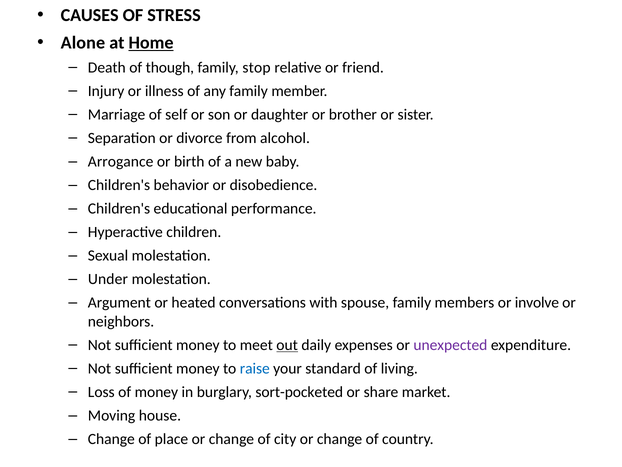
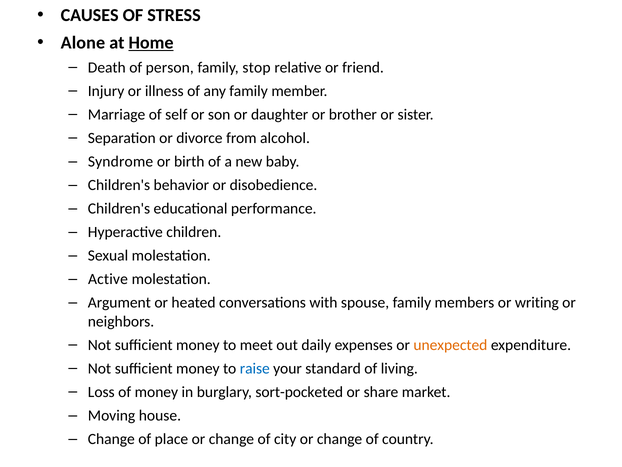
though: though -> person (170, 67)
Arrogance: Arrogance -> Syndrome (121, 161)
Under: Under -> Active (108, 279)
involve: involve -> writing (537, 303)
out underline: present -> none (287, 345)
unexpected colour: purple -> orange (450, 345)
